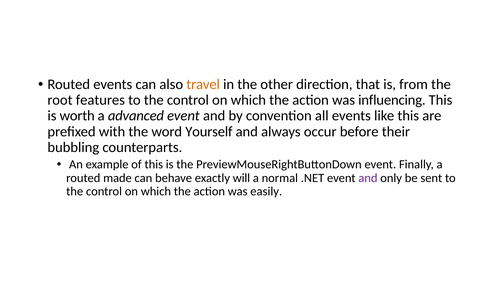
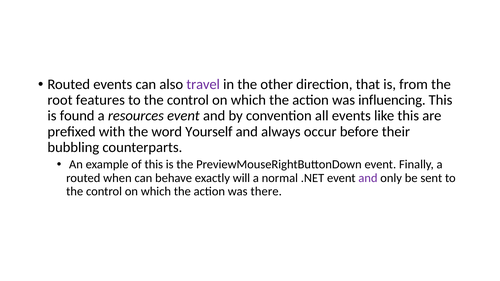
travel colour: orange -> purple (203, 85)
worth: worth -> found (77, 116)
advanced: advanced -> resources (136, 116)
made: made -> when (117, 178)
easily: easily -> there (266, 192)
